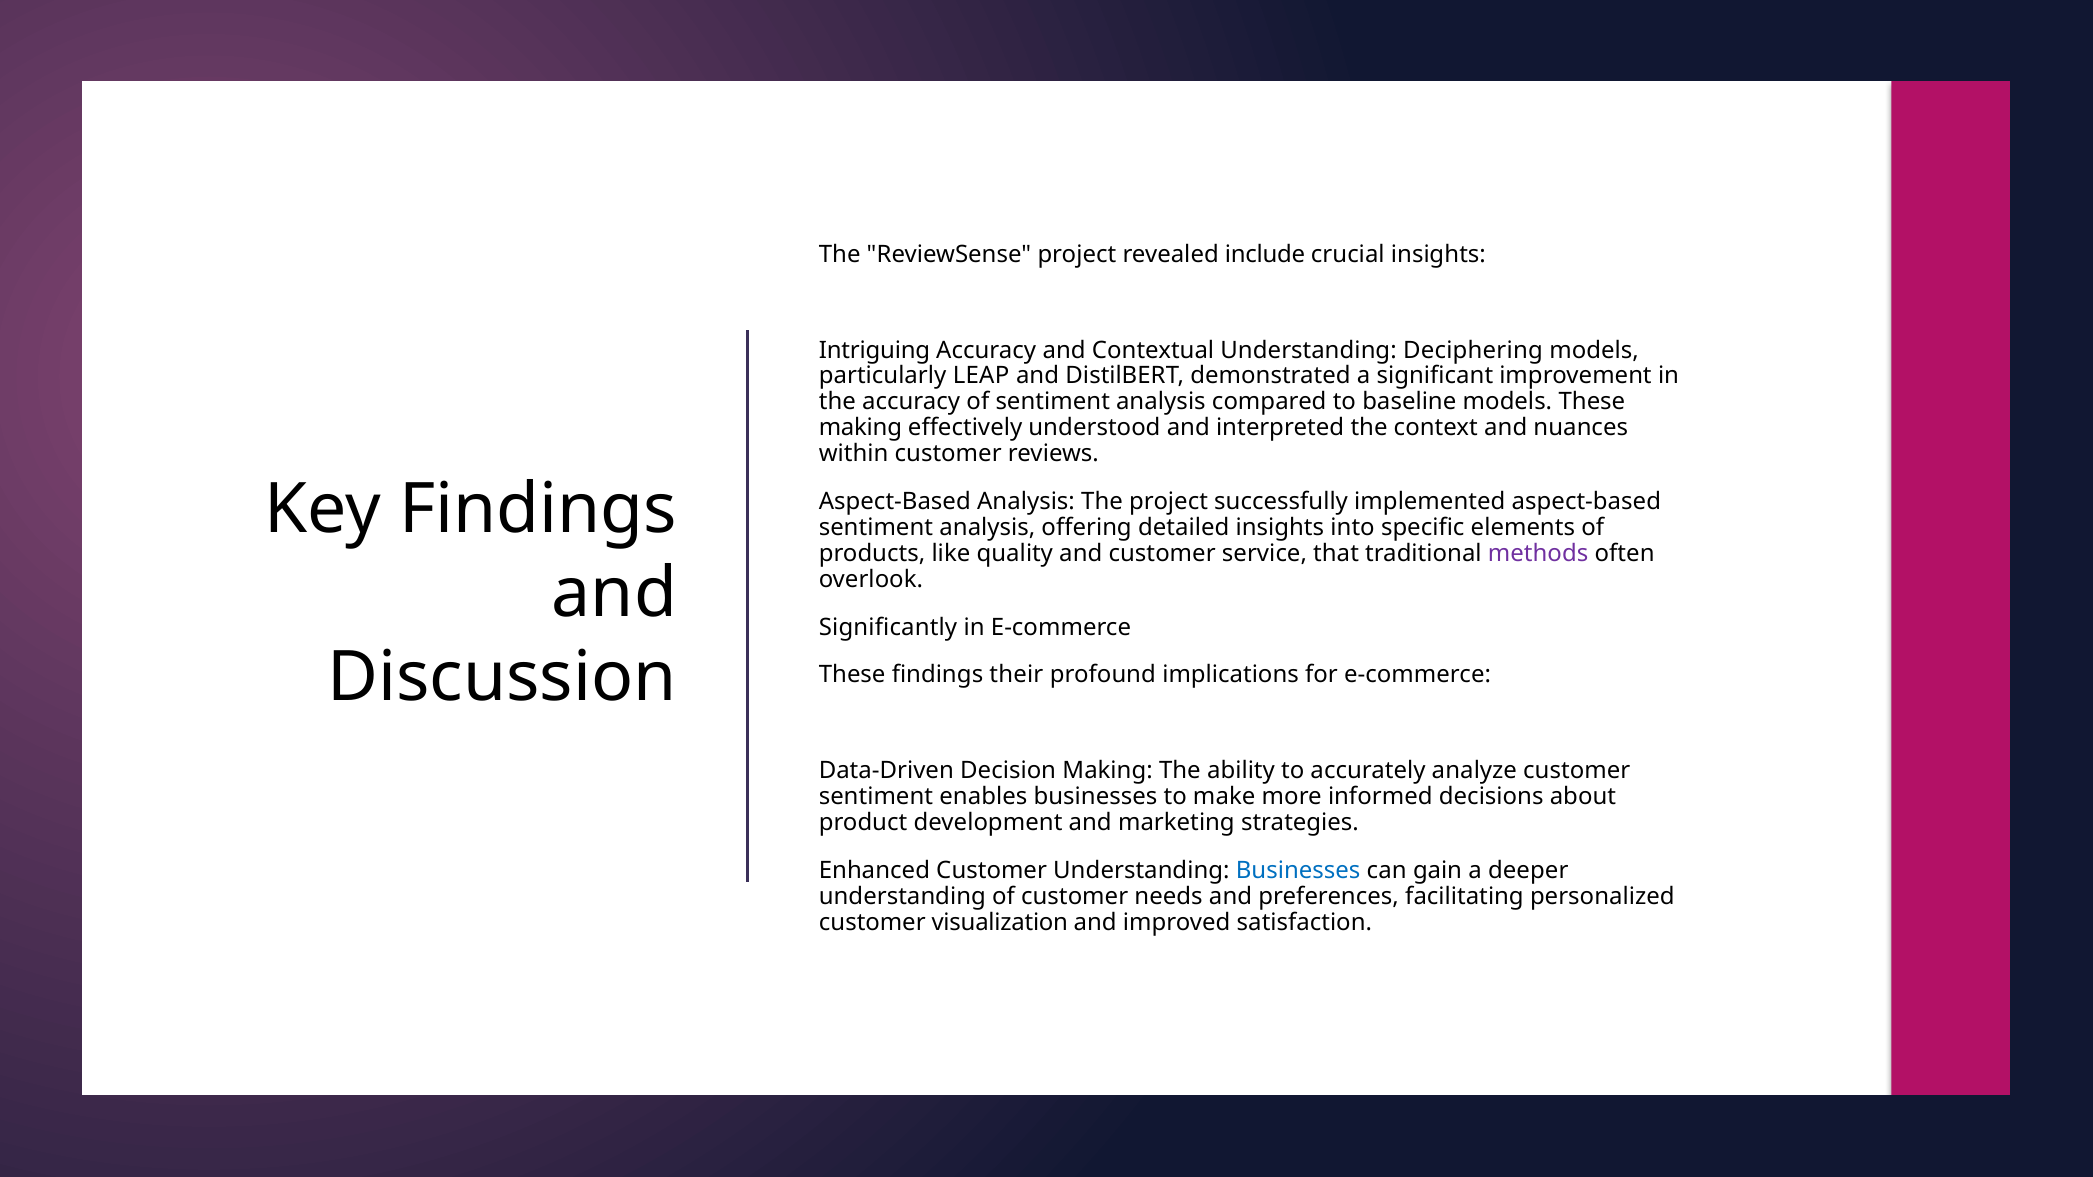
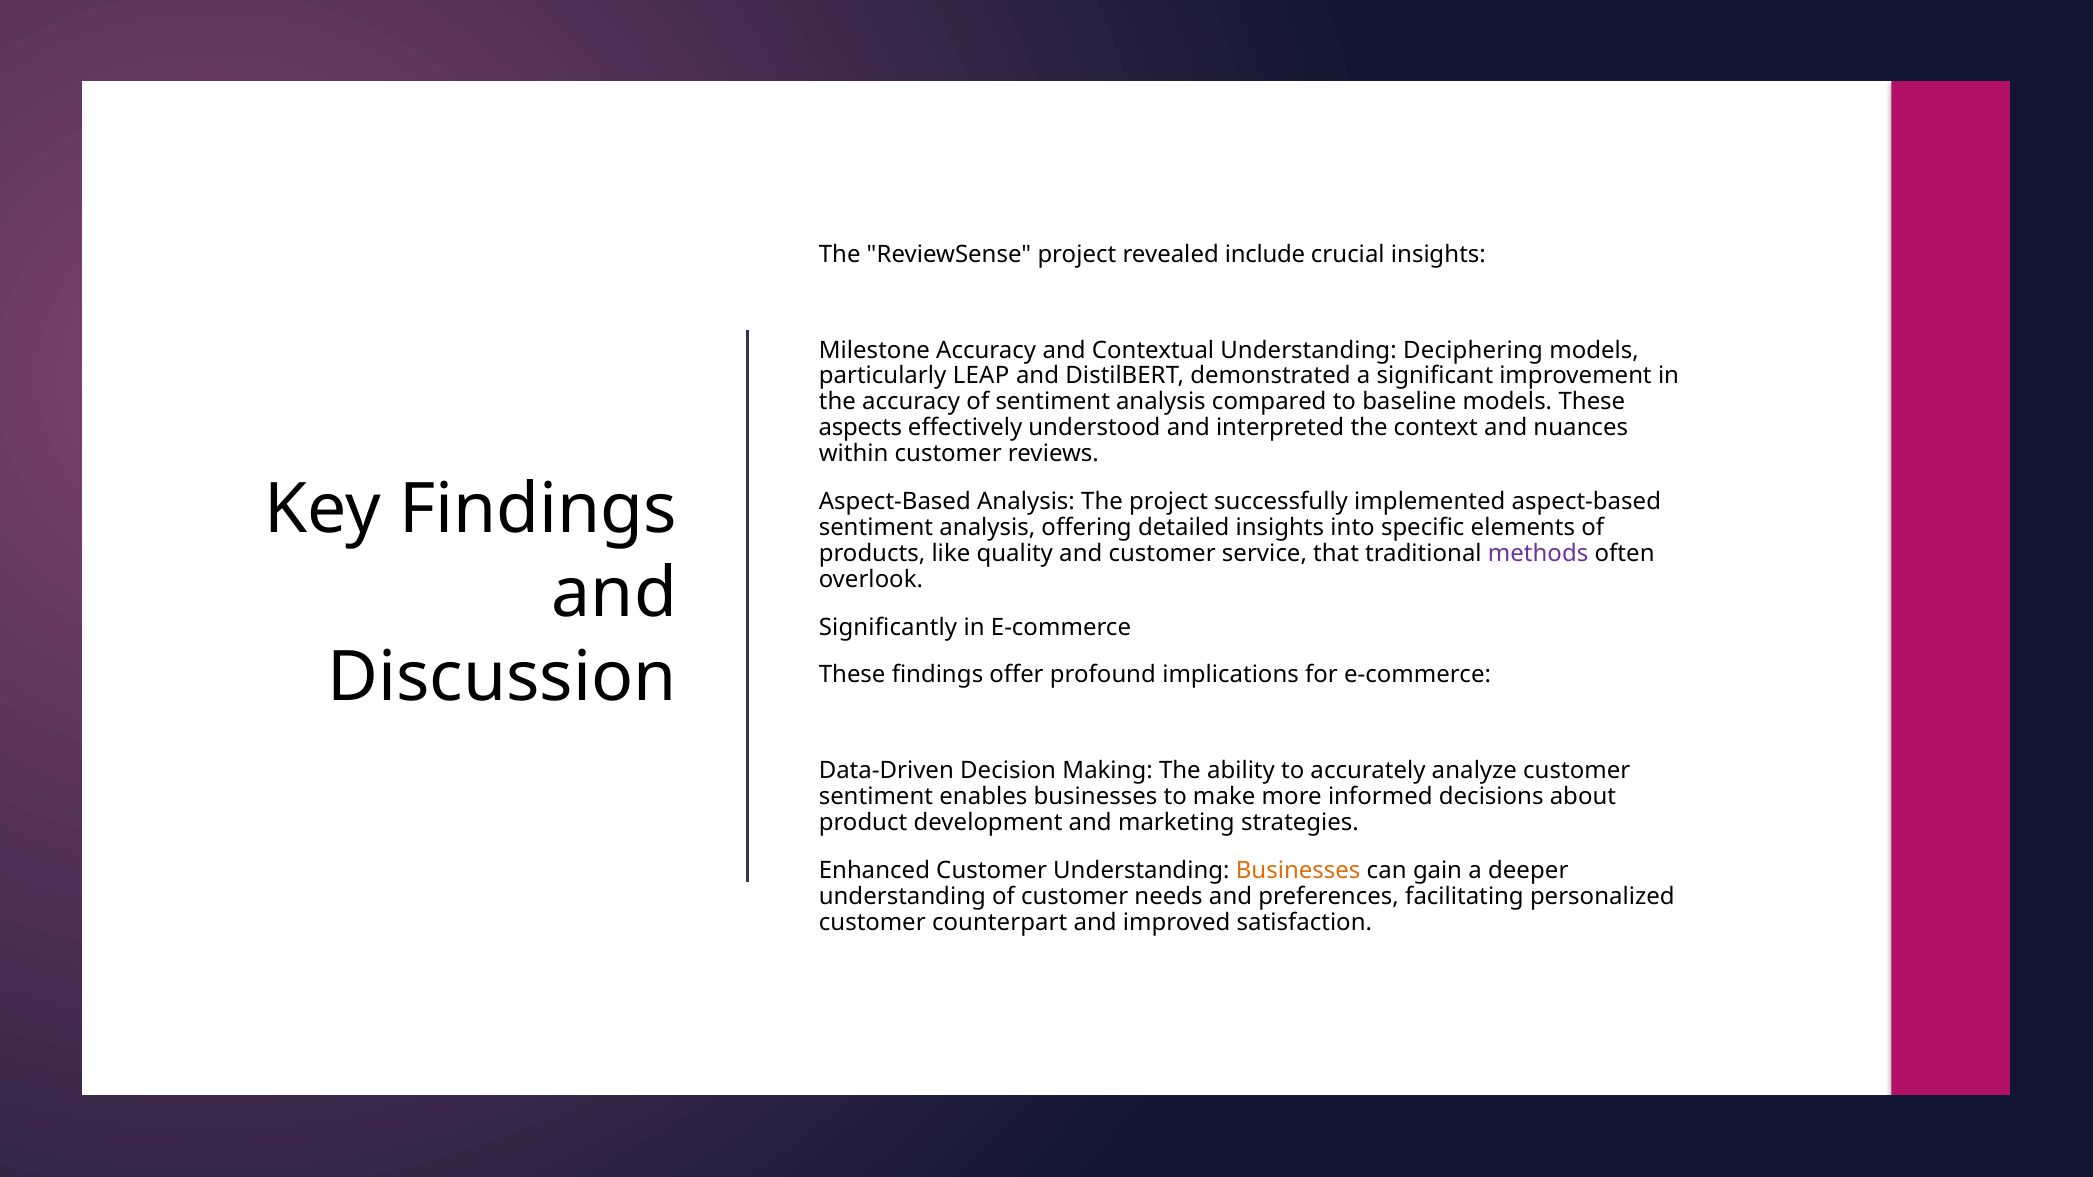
Intriguing: Intriguing -> Milestone (874, 350)
making: making -> aspects (860, 428)
their: their -> offer (1017, 675)
Businesses colour: blue -> orange (1298, 870)
visualization: visualization -> counterpart (1000, 922)
